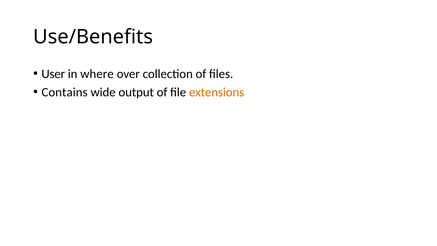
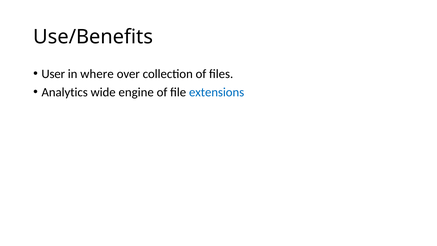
Contains: Contains -> Analytics (65, 92)
output: output -> engine (136, 92)
extensions colour: orange -> blue (217, 92)
